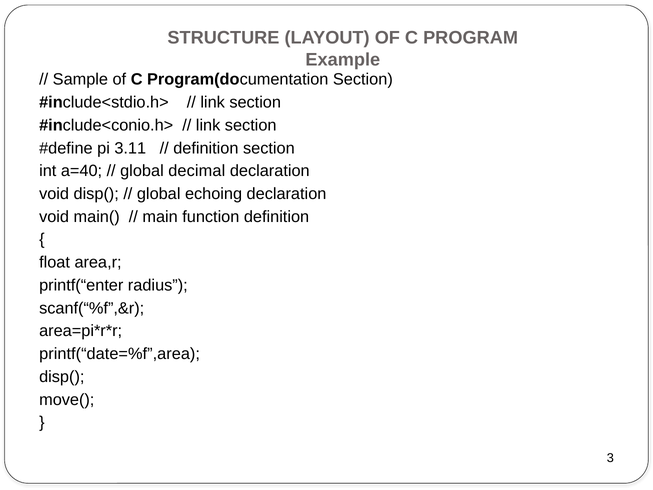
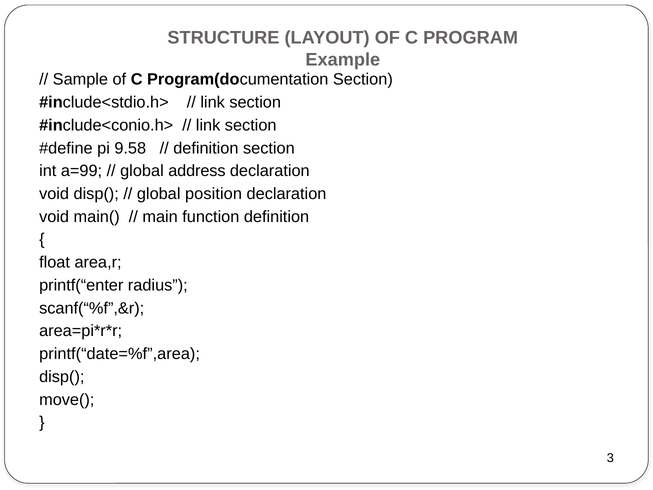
3.11: 3.11 -> 9.58 (130, 148)
a=40: a=40 -> a=99 (82, 171)
decimal: decimal -> address (197, 171)
echoing: echoing -> position (214, 194)
